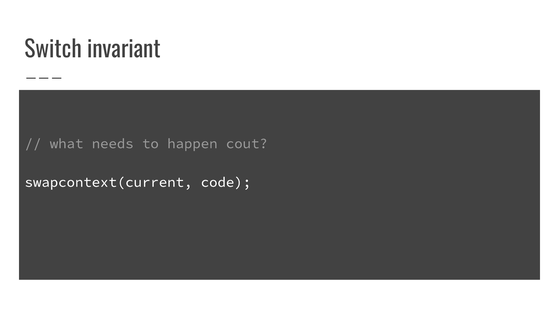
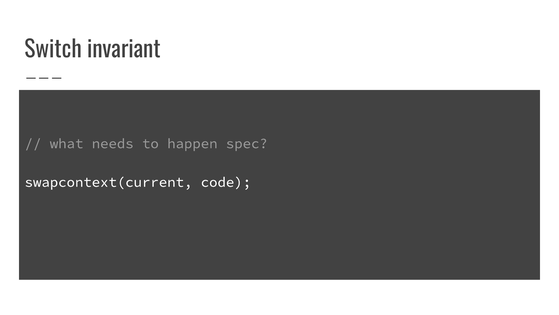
cout: cout -> spec (247, 143)
